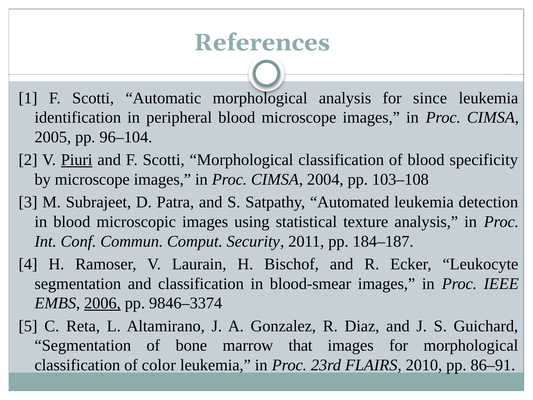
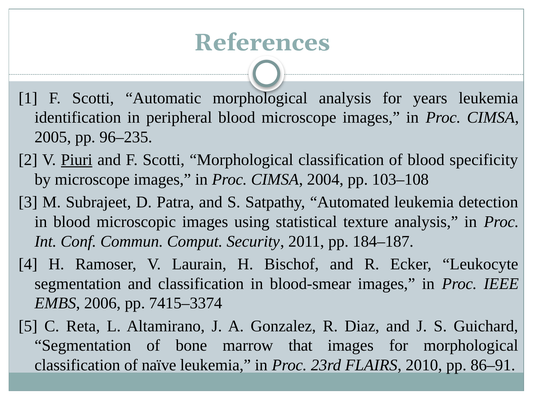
since: since -> years (430, 98)
96–104: 96–104 -> 96–235 (126, 137)
2006 underline: present -> none (102, 303)
9846–3374: 9846–3374 -> 7415–3374 (186, 303)
color: color -> naïve (159, 365)
